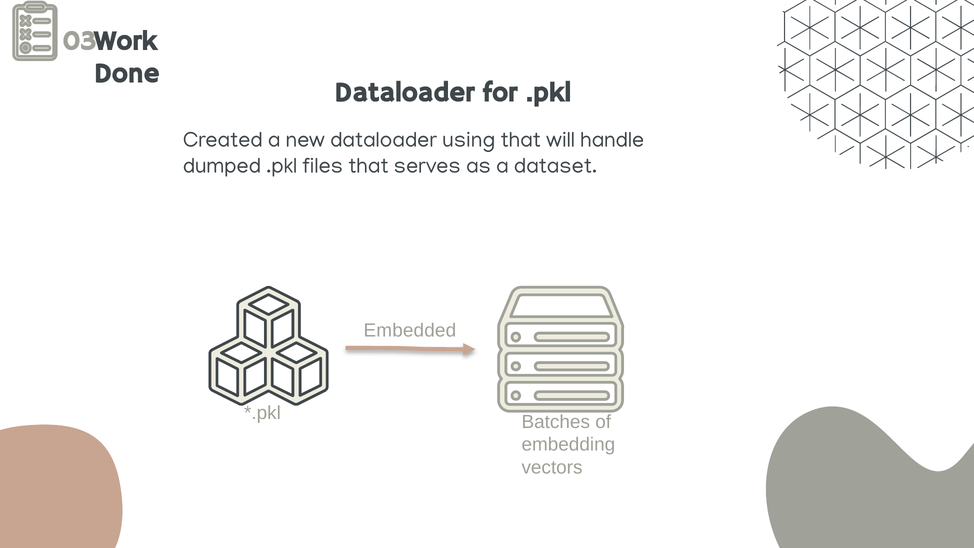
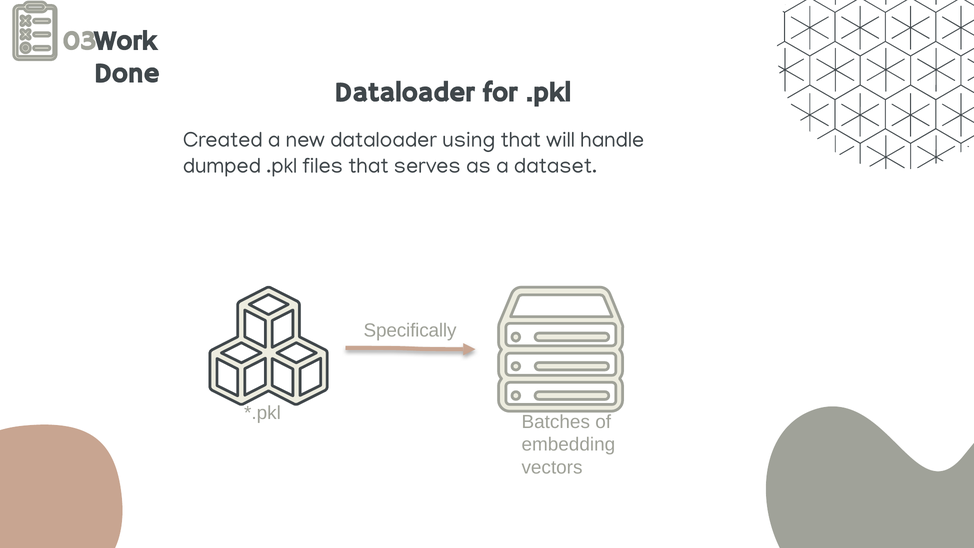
Embedded: Embedded -> Specifically (410, 330)
